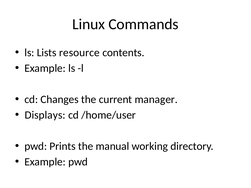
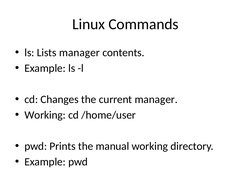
Lists resource: resource -> manager (79, 53)
Displays: Displays -> Working (45, 115)
